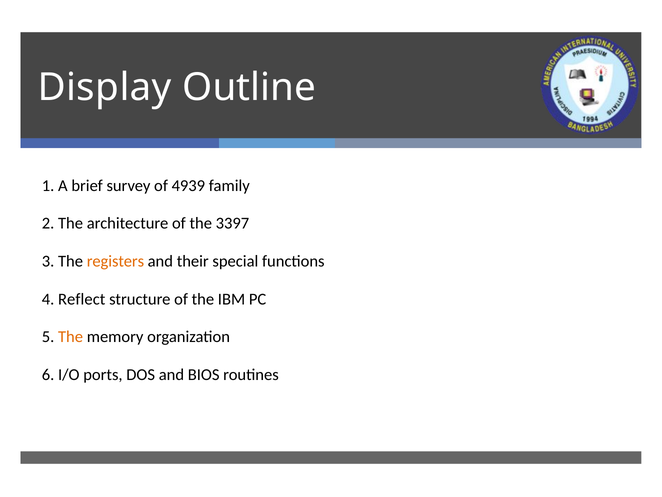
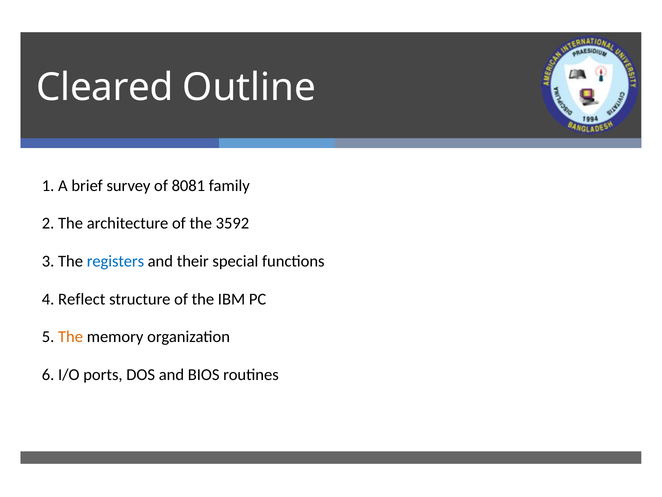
Display: Display -> Cleared (105, 87)
4939: 4939 -> 8081 (188, 186)
3397: 3397 -> 3592 (232, 223)
registers colour: orange -> blue (115, 261)
